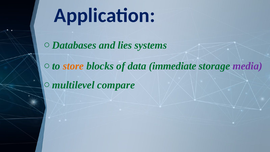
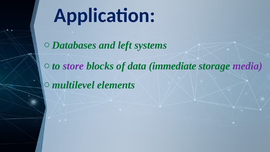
lies: lies -> left (125, 45)
store colour: orange -> purple (73, 66)
compare: compare -> elements (116, 85)
